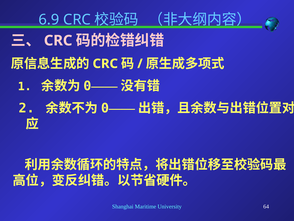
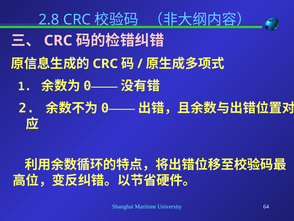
6.9: 6.9 -> 2.8 (49, 20)
